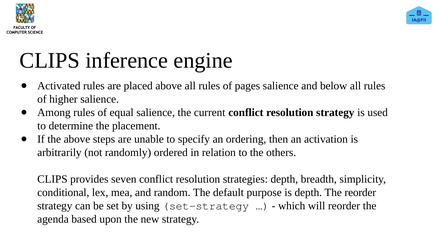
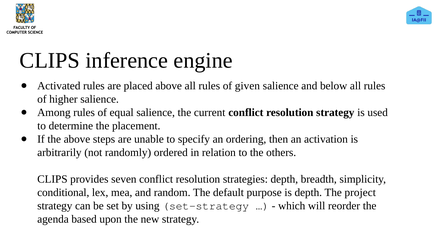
pages: pages -> given (247, 86)
The reorder: reorder -> project (360, 192)
